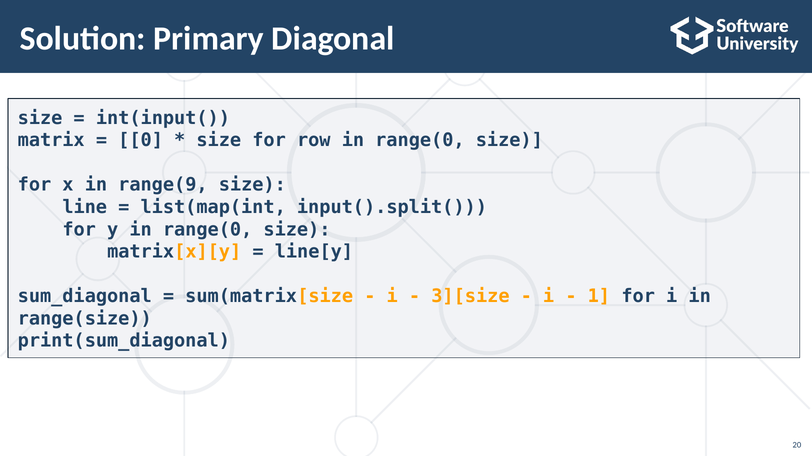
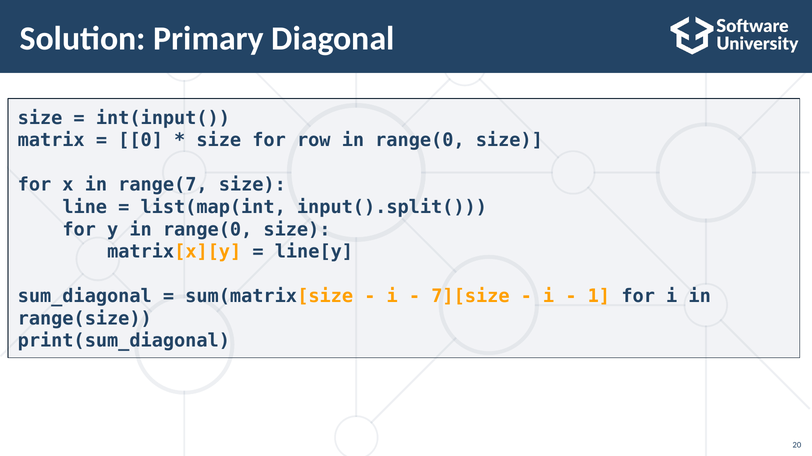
range(9: range(9 -> range(7 (163, 185)
3][size: 3][size -> 7][size (470, 297)
